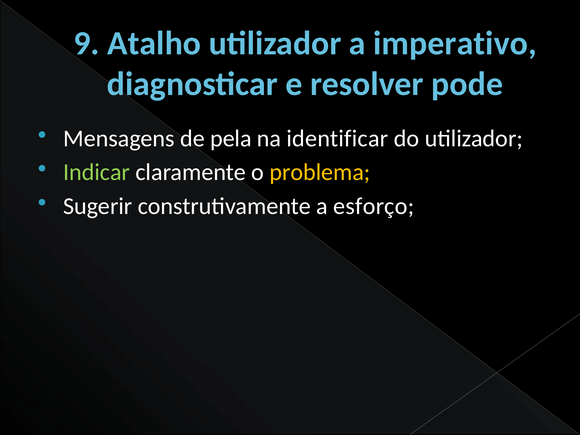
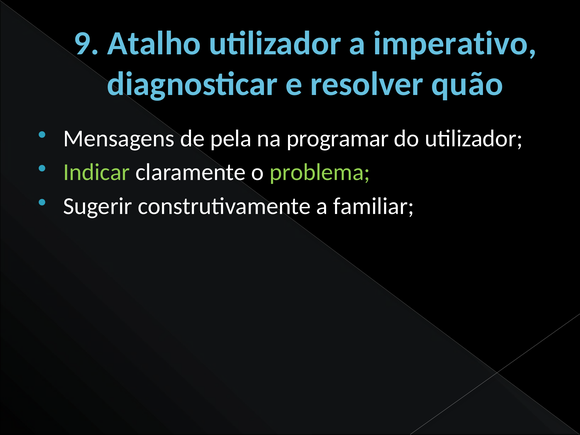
pode: pode -> quão (467, 84)
identificar: identificar -> programar (338, 138)
problema colour: yellow -> light green (320, 172)
esforço: esforço -> familiar (374, 206)
